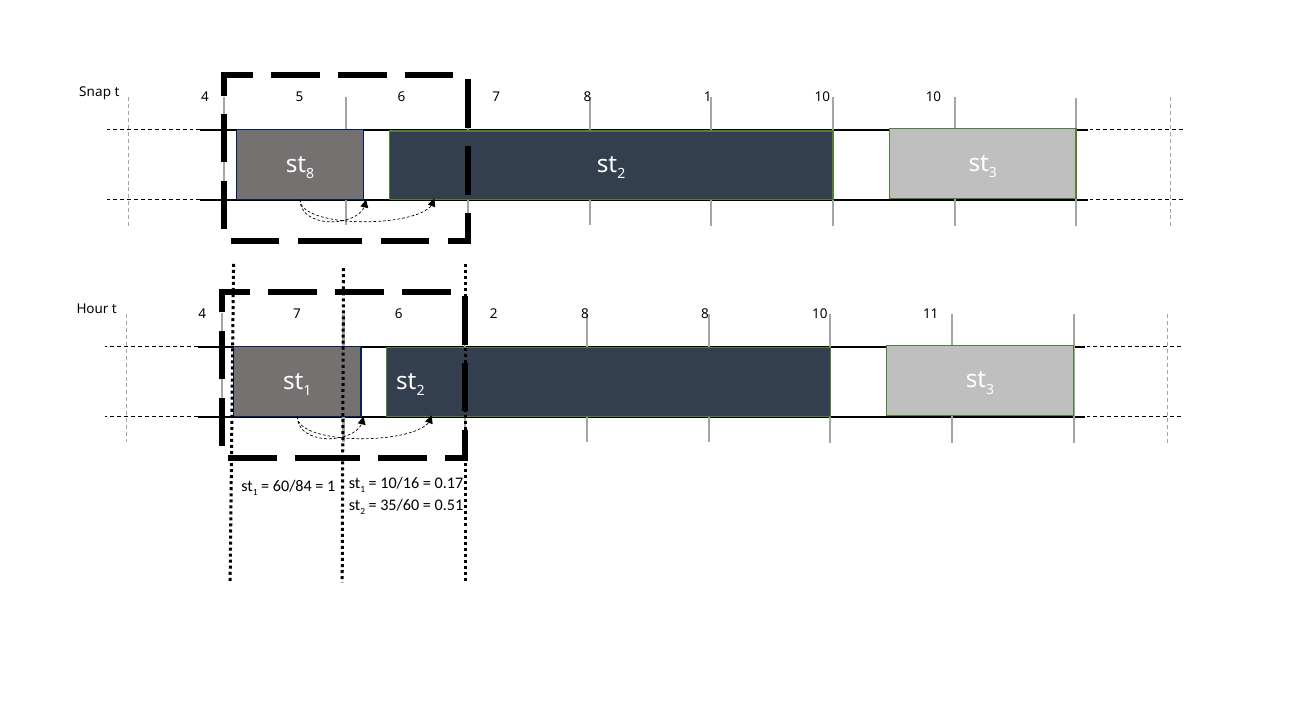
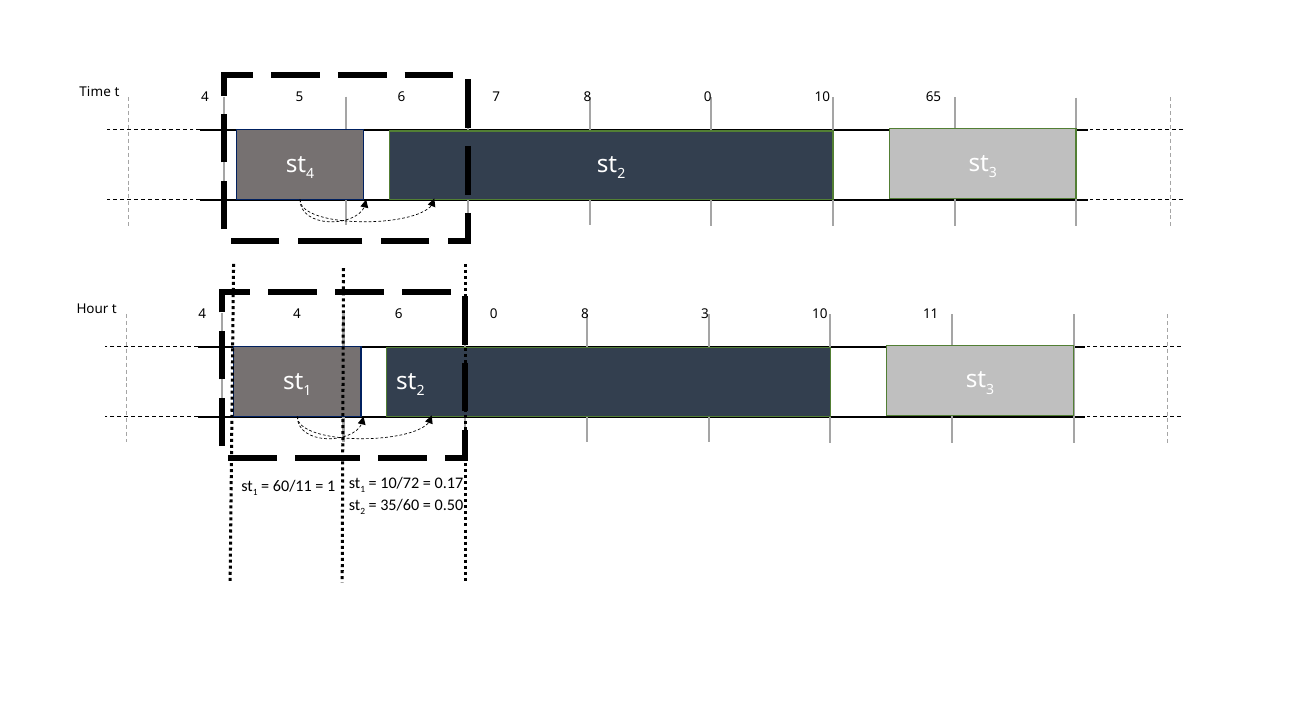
Snap: Snap -> Time (95, 92)
8 1: 1 -> 0 (708, 97)
10 10: 10 -> 65 (933, 97)
8: 8 -> 4 (310, 174)
4 7: 7 -> 4 (297, 314)
6 2: 2 -> 0 (494, 314)
8 8: 8 -> 3 (705, 314)
60/84: 60/84 -> 60/11 (292, 486)
10/16: 10/16 -> 10/72 (400, 483)
0.51: 0.51 -> 0.50 (449, 505)
